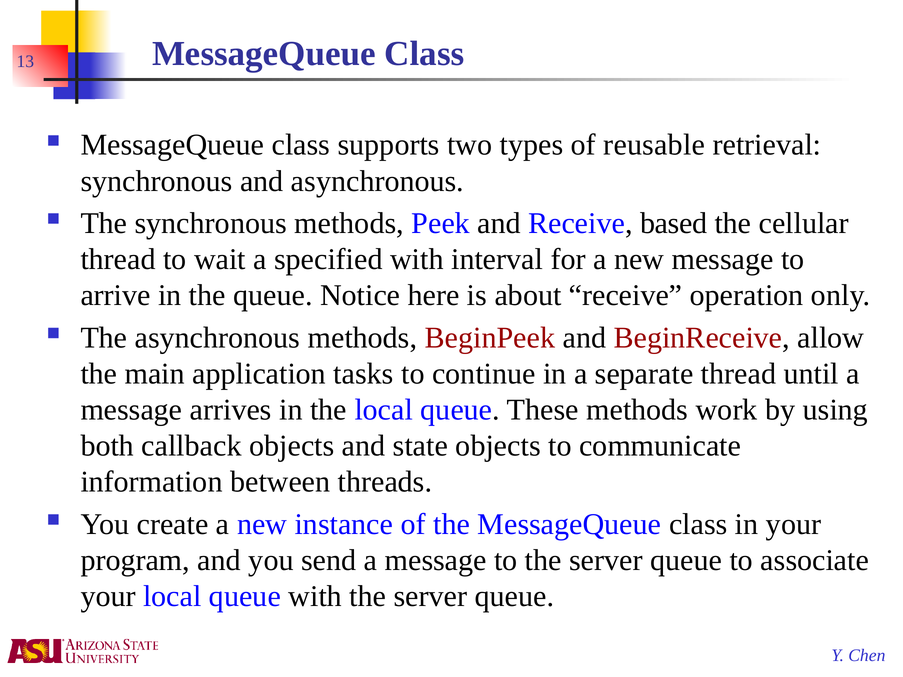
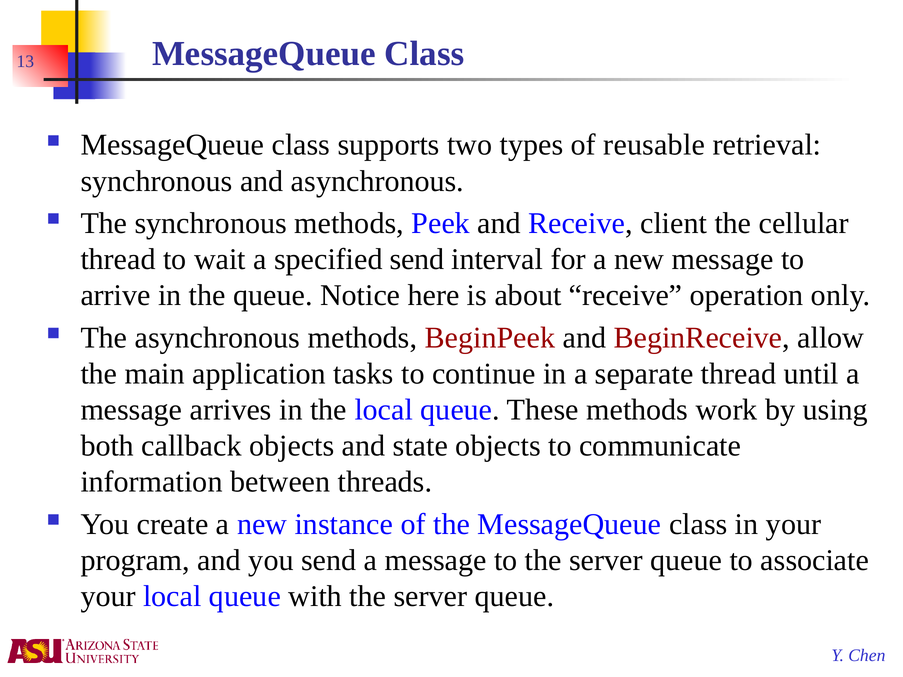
based: based -> client (674, 223)
specified with: with -> send (417, 259)
